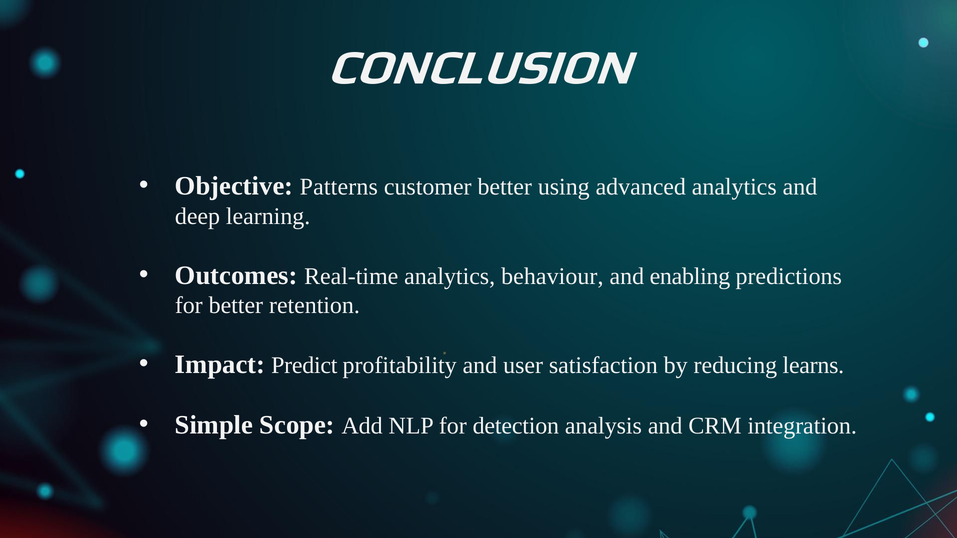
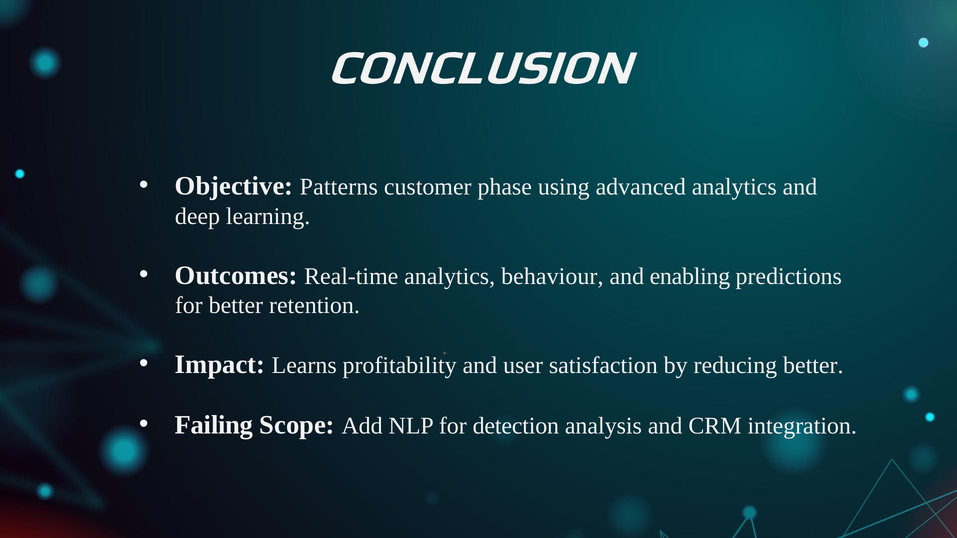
customer better: better -> phase (505, 187)
Predict: Predict -> Learns (304, 366)
reducing learns: learns -> better (813, 366)
Simple: Simple -> Failing (214, 425)
